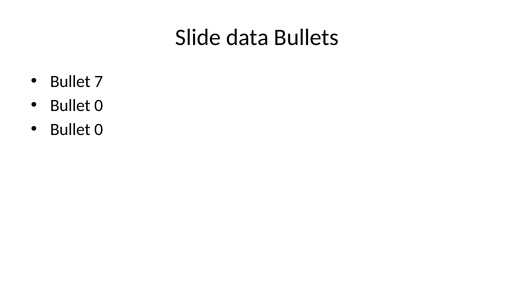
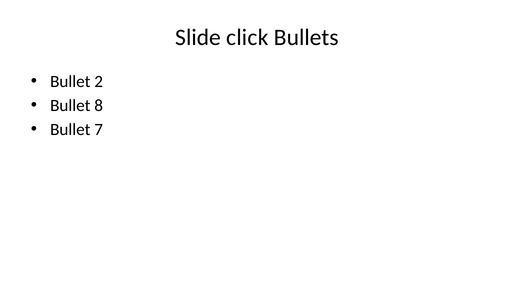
data: data -> click (247, 37)
7: 7 -> 2 (99, 82)
0: 0 -> 8 (99, 106)
0: 0 -> 7 (99, 129)
